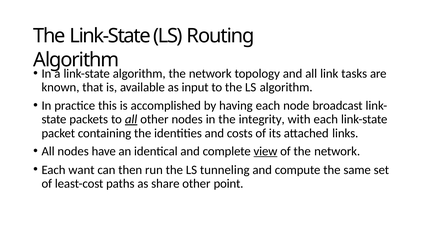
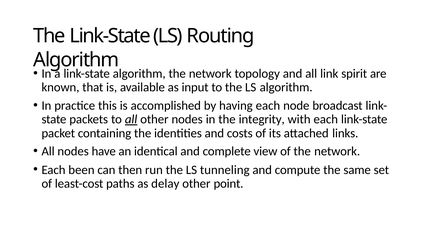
tasks: tasks -> spirit (354, 73)
view underline: present -> none (265, 151)
want: want -> been (81, 170)
share: share -> delay (165, 183)
